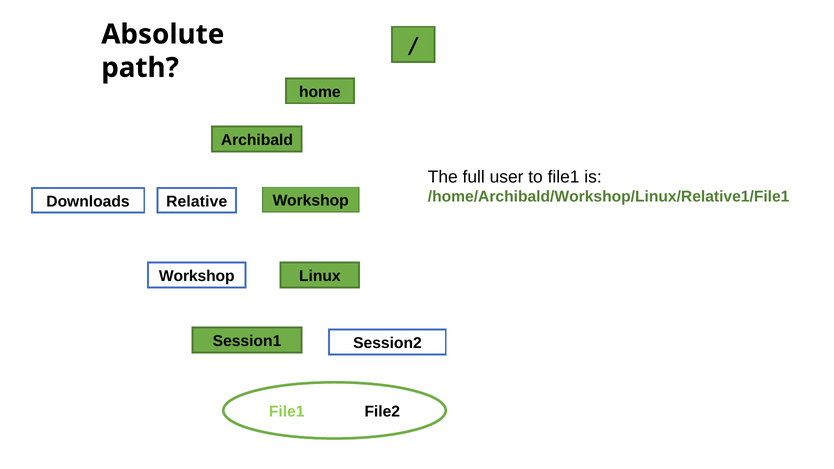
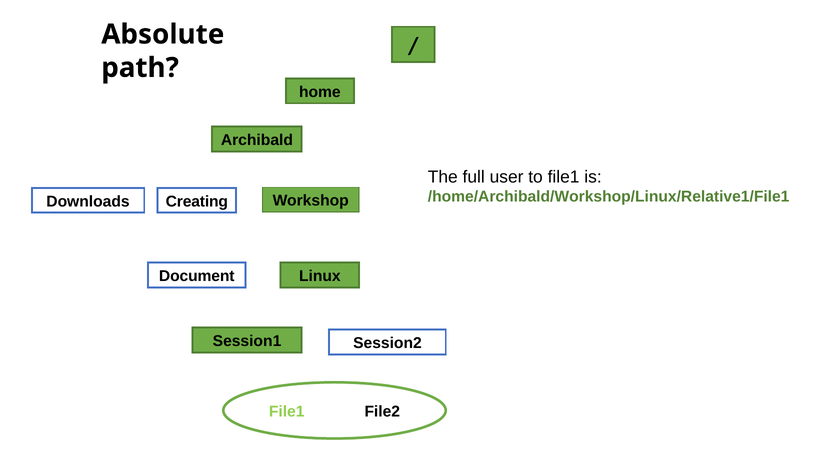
Relative: Relative -> Creating (197, 201)
Workshop: Workshop -> Document (197, 276)
